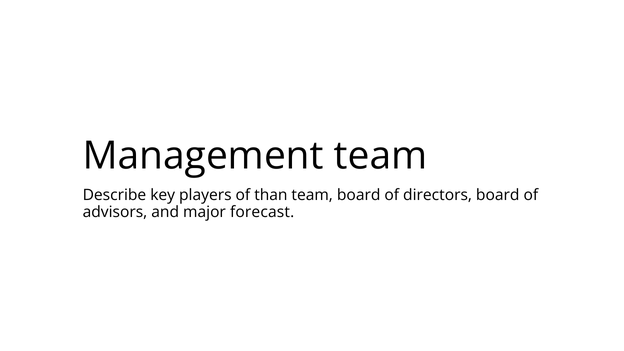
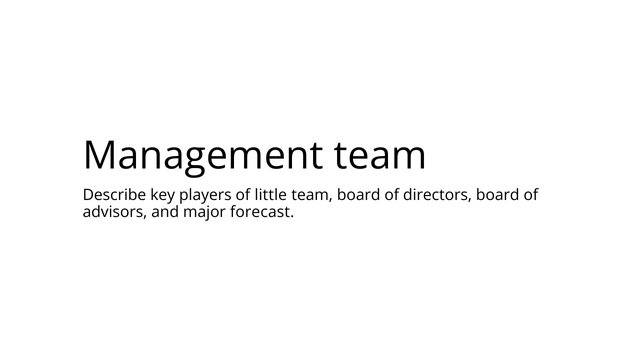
than: than -> little (271, 195)
